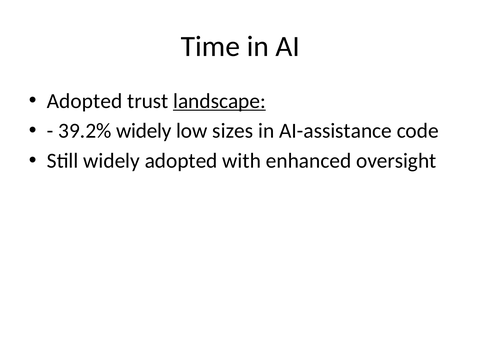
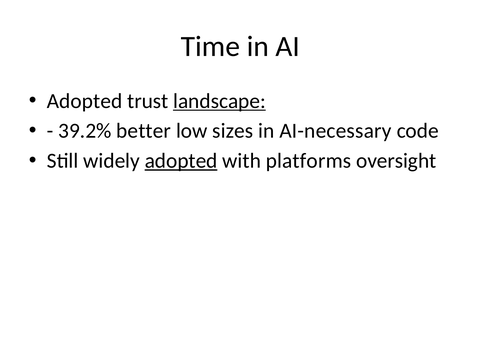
39.2% widely: widely -> better (144, 131)
AI-assistance: AI-assistance -> AI-necessary (335, 131)
adopted underline: none -> present (181, 161)
enhanced: enhanced -> platforms (309, 161)
